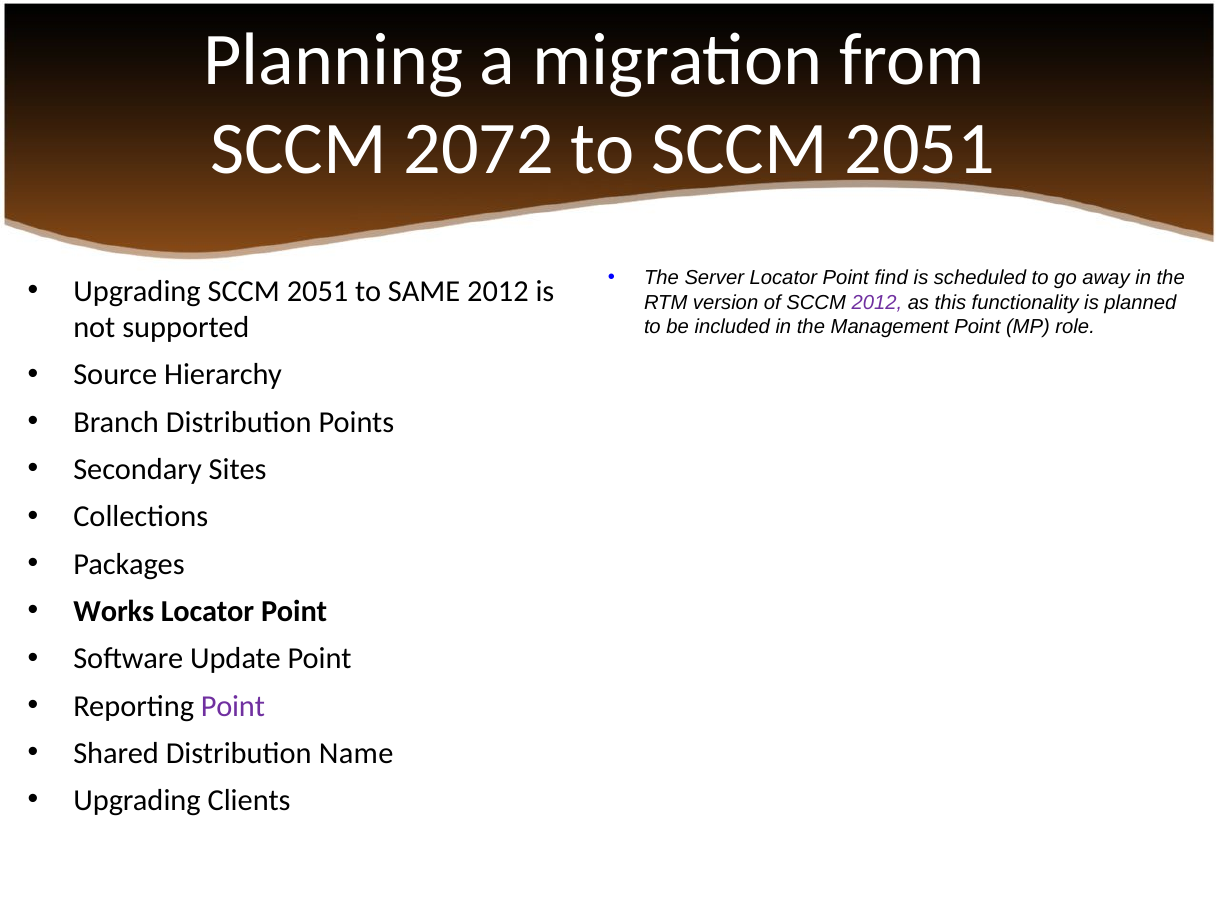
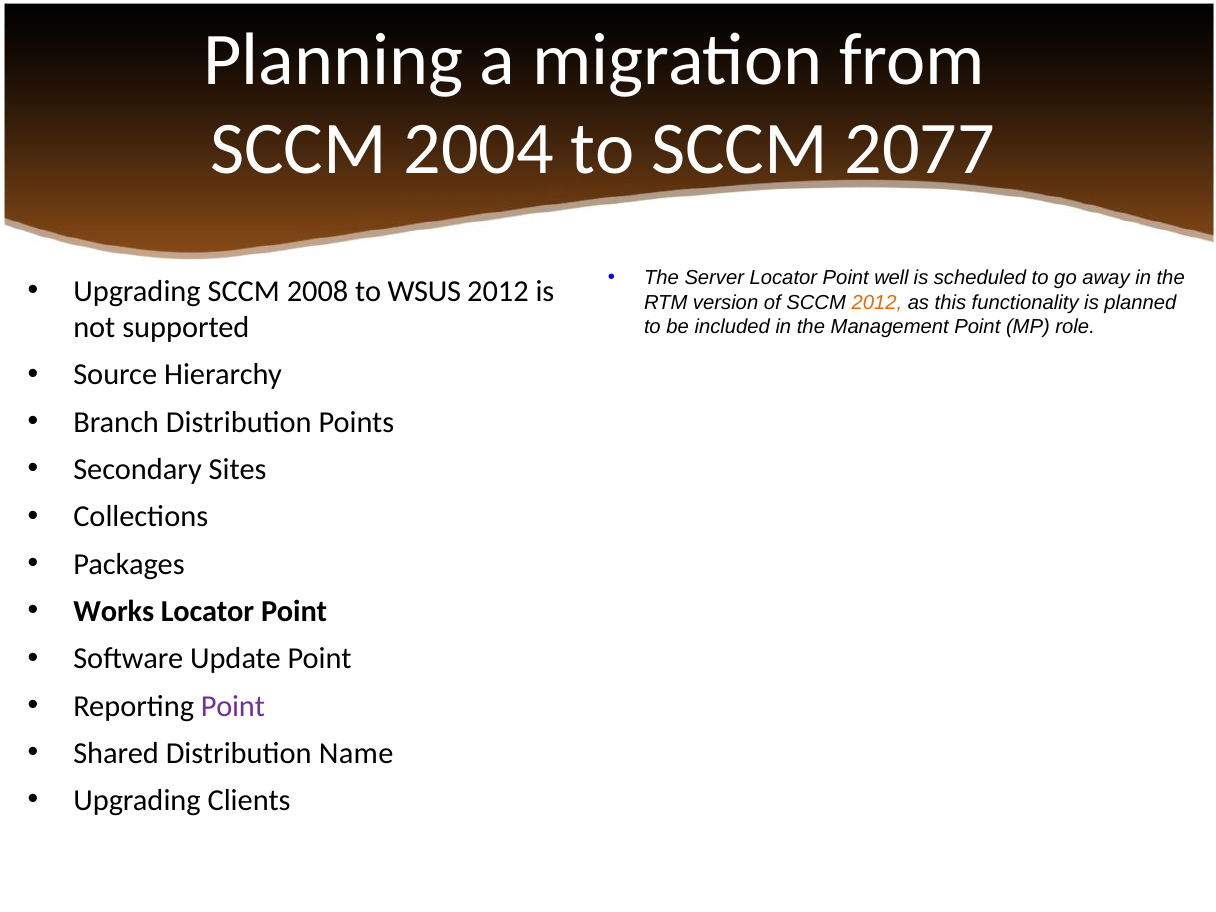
2072: 2072 -> 2004 (479, 149)
to SCCM 2051: 2051 -> 2077 (920, 149)
find: find -> well (891, 278)
Upgrading SCCM 2051: 2051 -> 2008 (318, 291)
SAME: SAME -> WSUS (424, 291)
2012 colour: purple -> orange (877, 303)
